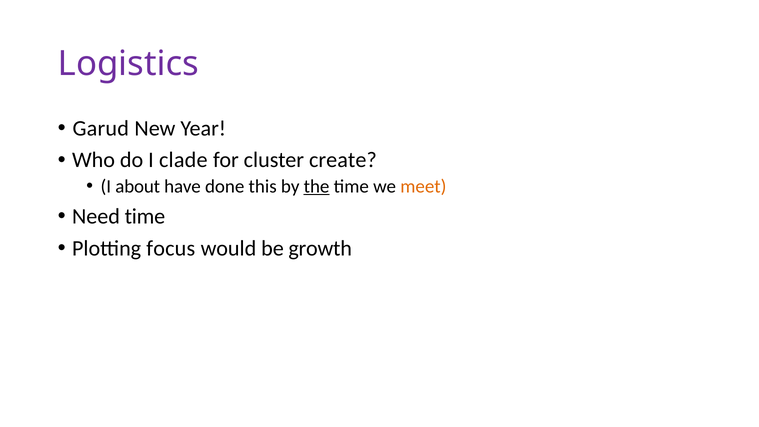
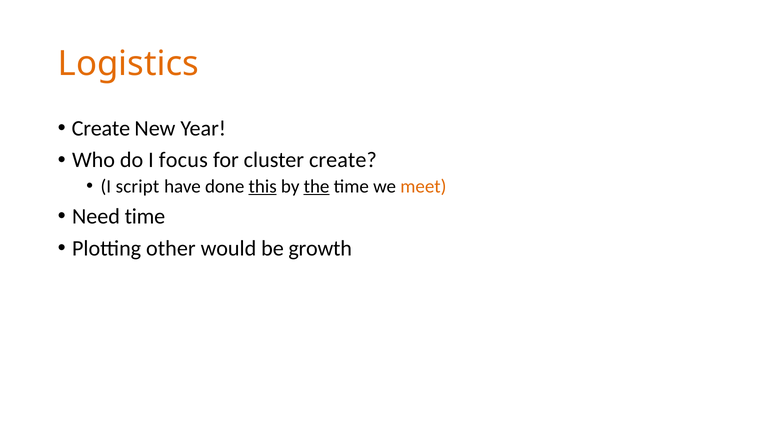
Logistics colour: purple -> orange (128, 64)
Garud: Garud -> Create (101, 128)
clade: clade -> focus (183, 160)
about: about -> script (138, 186)
this underline: none -> present (263, 186)
focus: focus -> other (171, 248)
